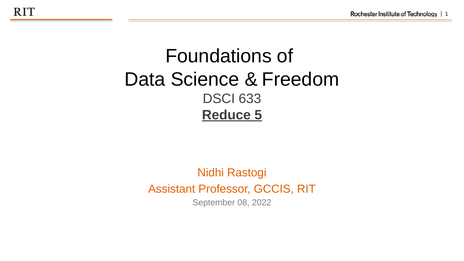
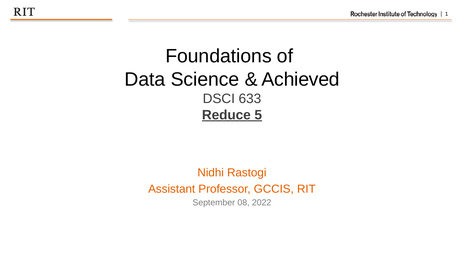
Freedom: Freedom -> Achieved (301, 79)
